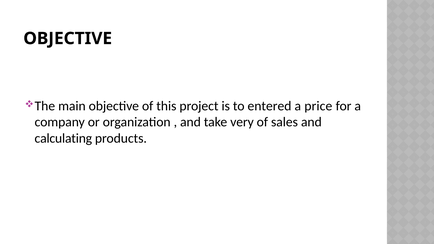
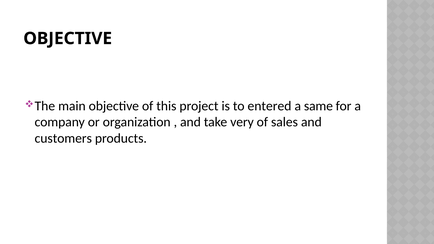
price: price -> same (318, 106)
calculating: calculating -> customers (63, 139)
